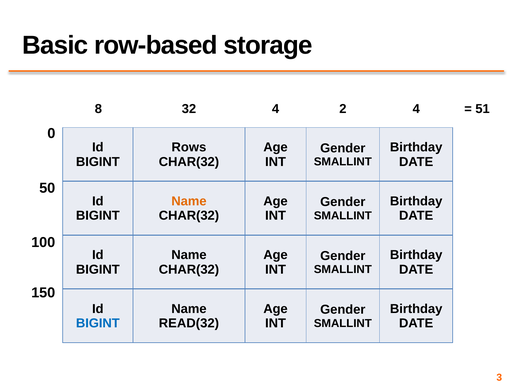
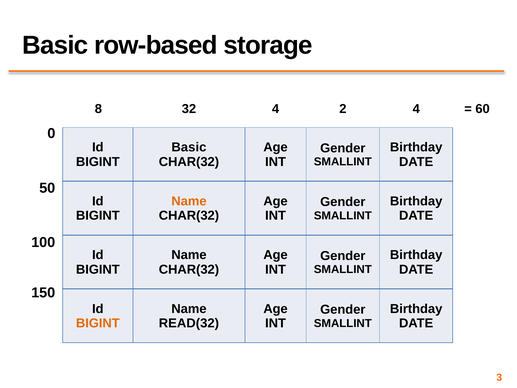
51: 51 -> 60 (483, 109)
Rows: Rows -> Basic (189, 147)
BIGINT colour: blue -> orange (98, 323)
